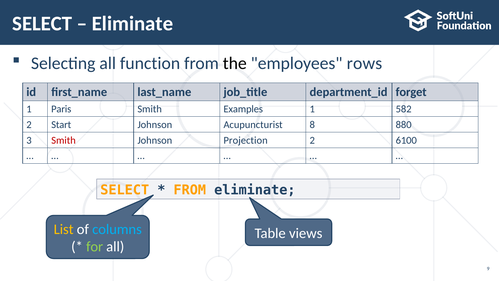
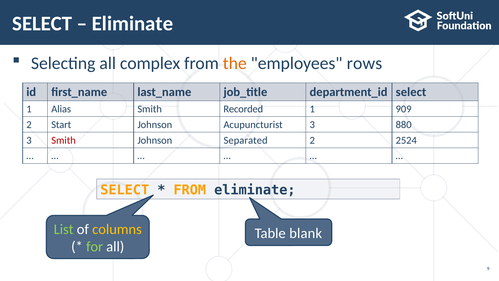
function: function -> complex (150, 63)
the colour: black -> orange (235, 63)
forget: forget -> select (411, 92)
Paris: Paris -> Alias (61, 109)
Examples: Examples -> Recorded (243, 109)
582: 582 -> 909 (404, 109)
Acupuncturist 8: 8 -> 3 (312, 125)
Projection: Projection -> Separated (246, 140)
6100: 6100 -> 2524 (406, 140)
List colour: yellow -> light green (64, 229)
columns colour: light blue -> yellow (117, 229)
views: views -> blank (306, 233)
